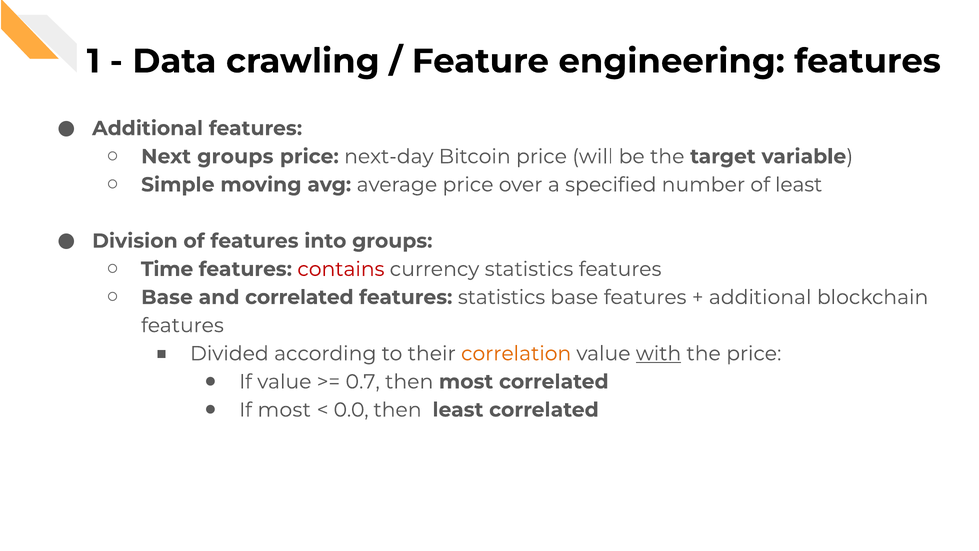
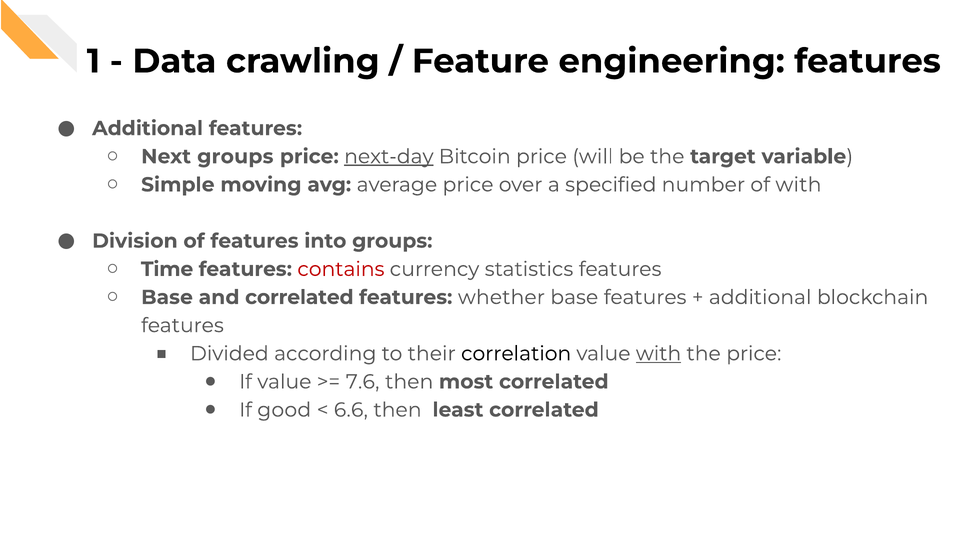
next-day underline: none -> present (389, 156)
of least: least -> with (798, 185)
features statistics: statistics -> whether (501, 297)
correlation colour: orange -> black (516, 353)
0.7: 0.7 -> 7.6 (363, 382)
If most: most -> good (284, 410)
0.0: 0.0 -> 6.6 (351, 410)
